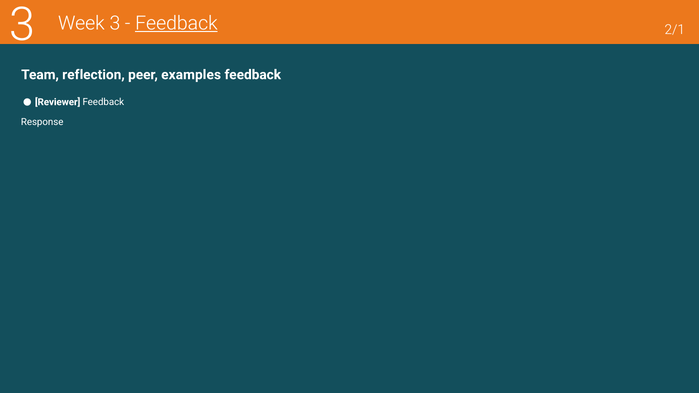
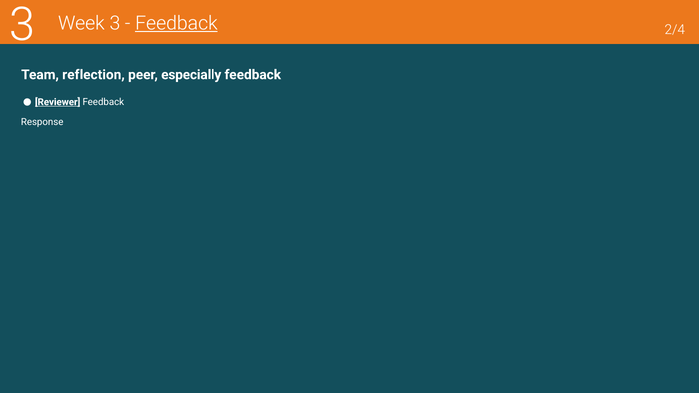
2/1: 2/1 -> 2/4 (675, 30)
examples: examples -> especially (191, 75)
Reviewer underline: none -> present (58, 102)
